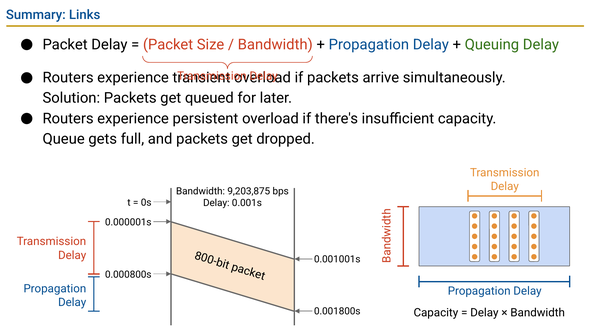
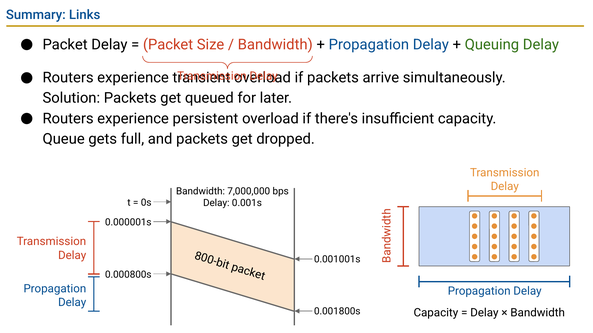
9,203,875: 9,203,875 -> 7,000,000 (249, 192)
